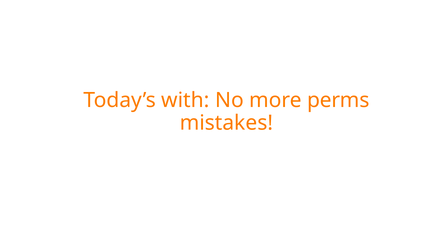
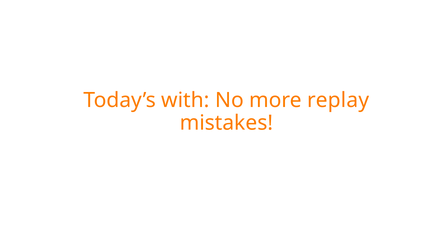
perms: perms -> replay (338, 100)
